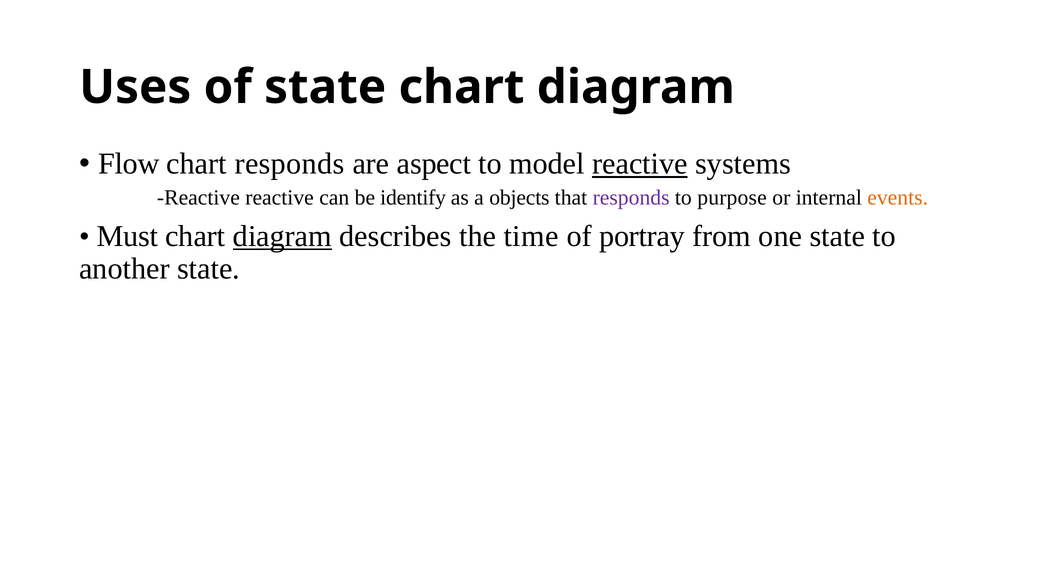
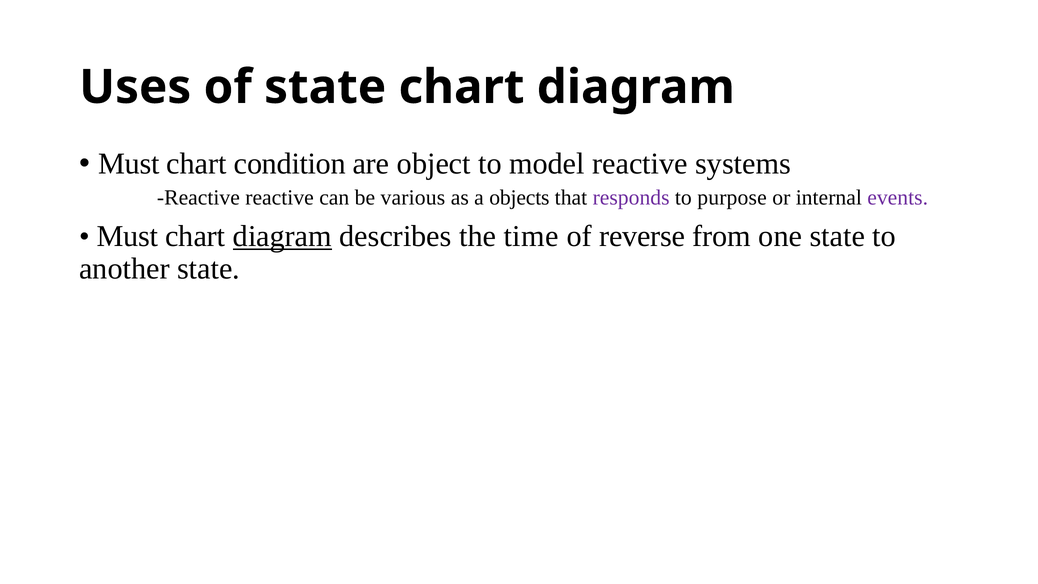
Flow: Flow -> Must (129, 164)
chart responds: responds -> condition (290, 164)
aspect: aspect -> object (434, 164)
reactive underline: present -> none (640, 164)
identify: identify -> various (413, 197)
events colour: orange -> purple (898, 197)
portray: portray -> reverse (642, 236)
